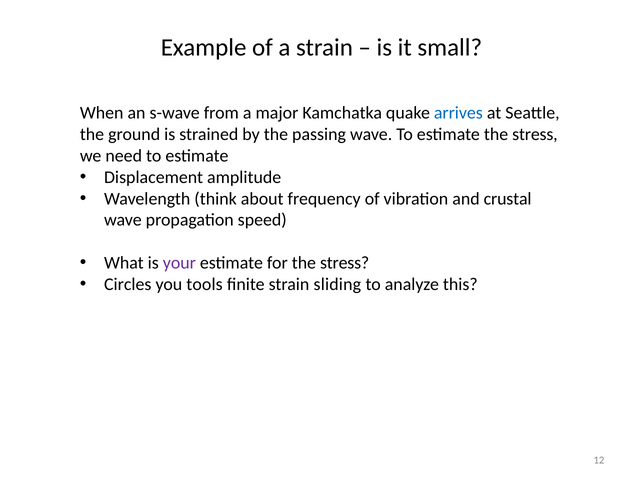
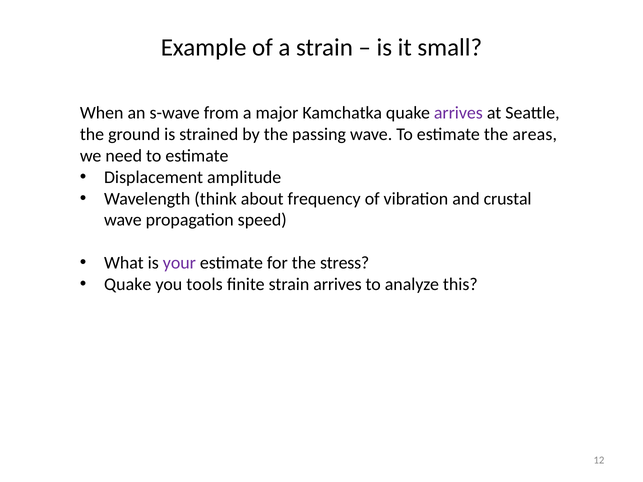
arrives colour: blue -> purple (458, 113)
estimate the stress: stress -> areas (535, 134)
Circles: Circles -> Quake (128, 285)
strain sliding: sliding -> arrives (337, 285)
